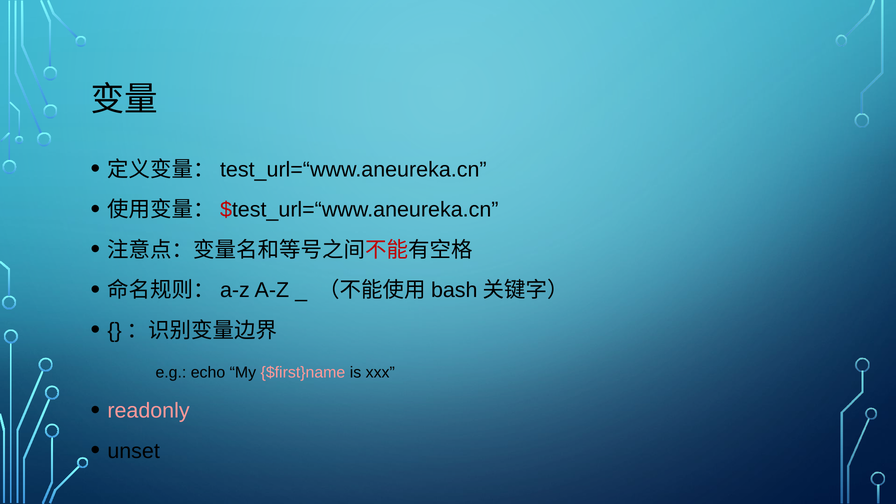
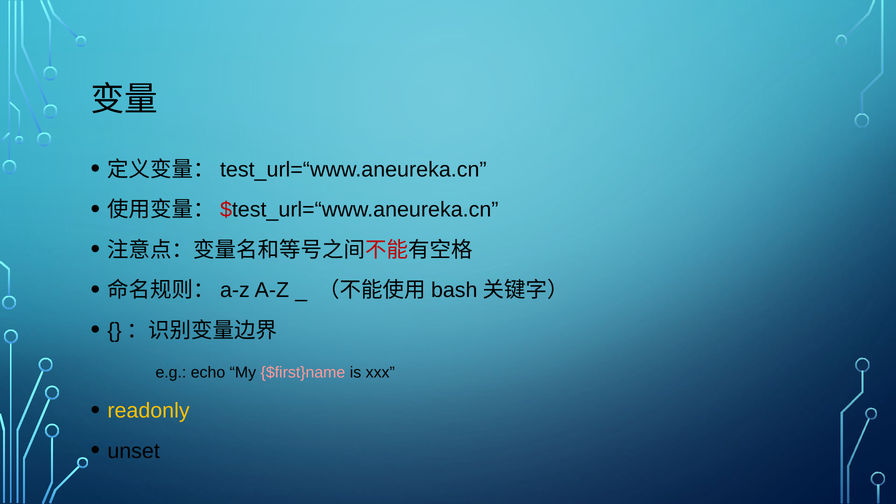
readonly colour: pink -> yellow (149, 411)
